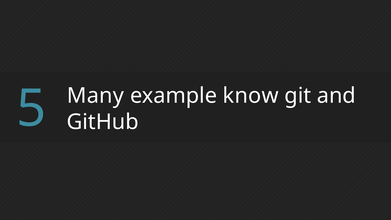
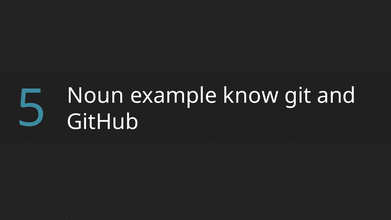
Many: Many -> Noun (95, 96)
